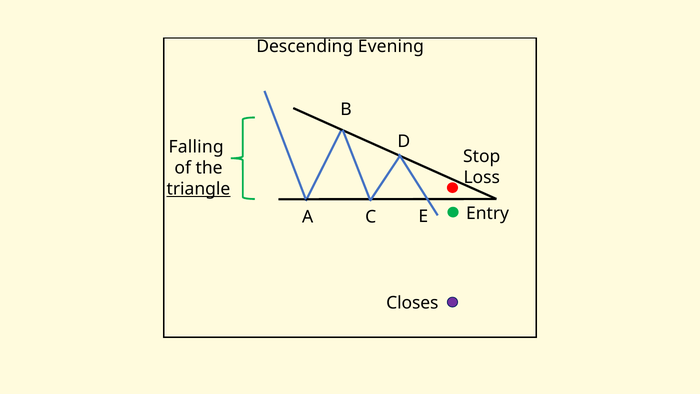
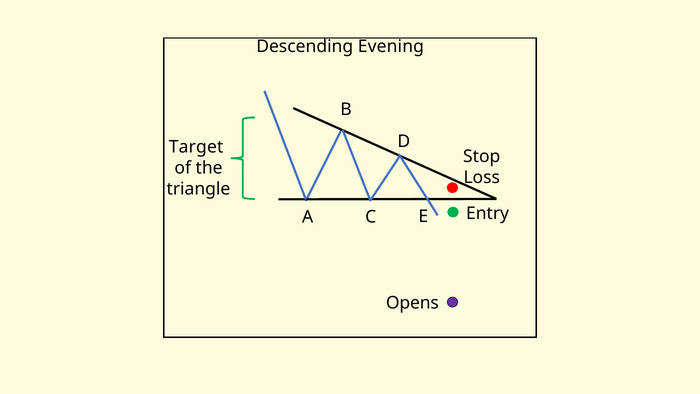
Falling: Falling -> Target (196, 147)
triangle underline: present -> none (198, 189)
Closes: Closes -> Opens (412, 303)
